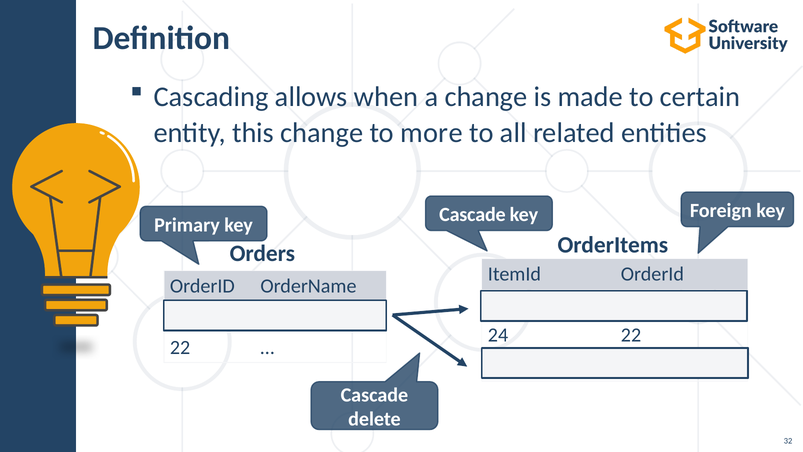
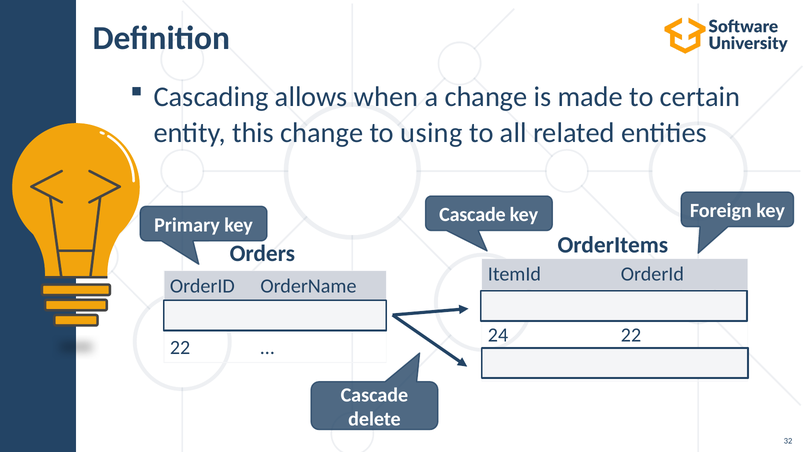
more: more -> using (431, 133)
